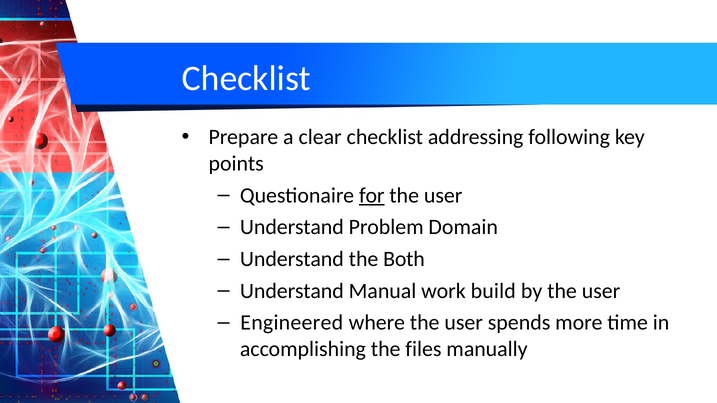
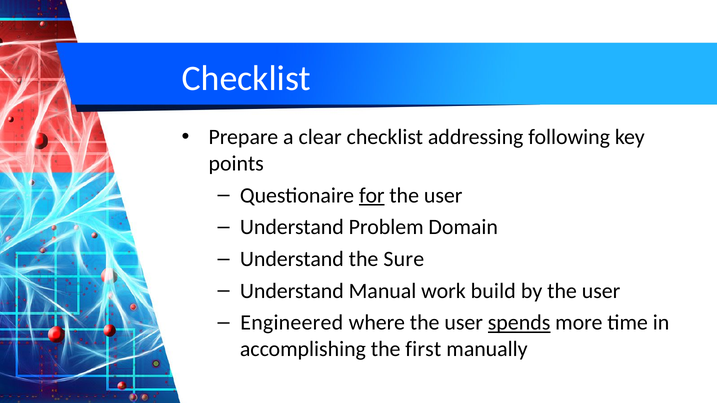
Both: Both -> Sure (404, 259)
spends underline: none -> present (519, 323)
files: files -> first (423, 349)
